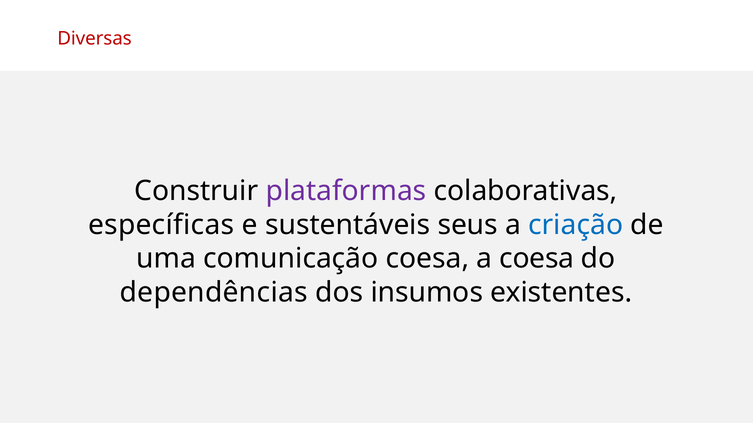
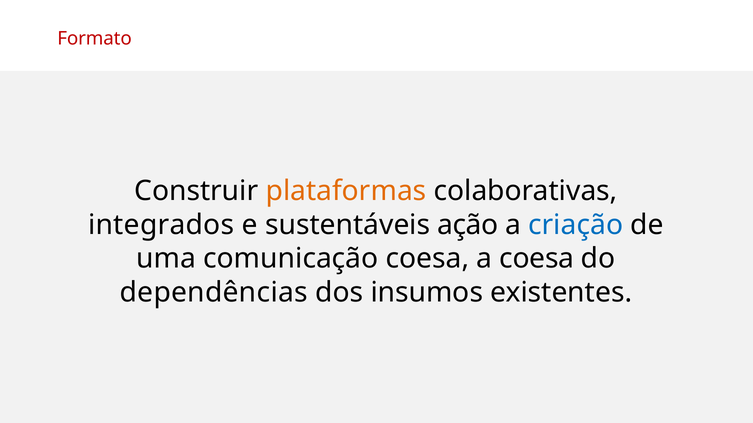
Diversas: Diversas -> Formato (95, 38)
plataformas colour: purple -> orange (346, 191)
específicas: específicas -> integrados (161, 225)
seus: seus -> ação (468, 225)
